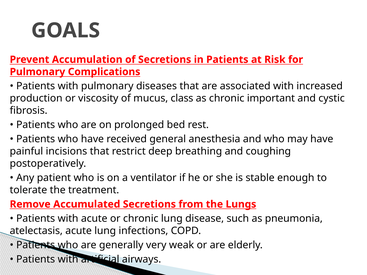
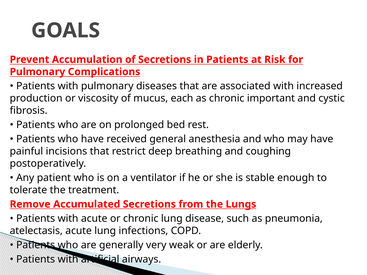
class: class -> each (182, 98)
